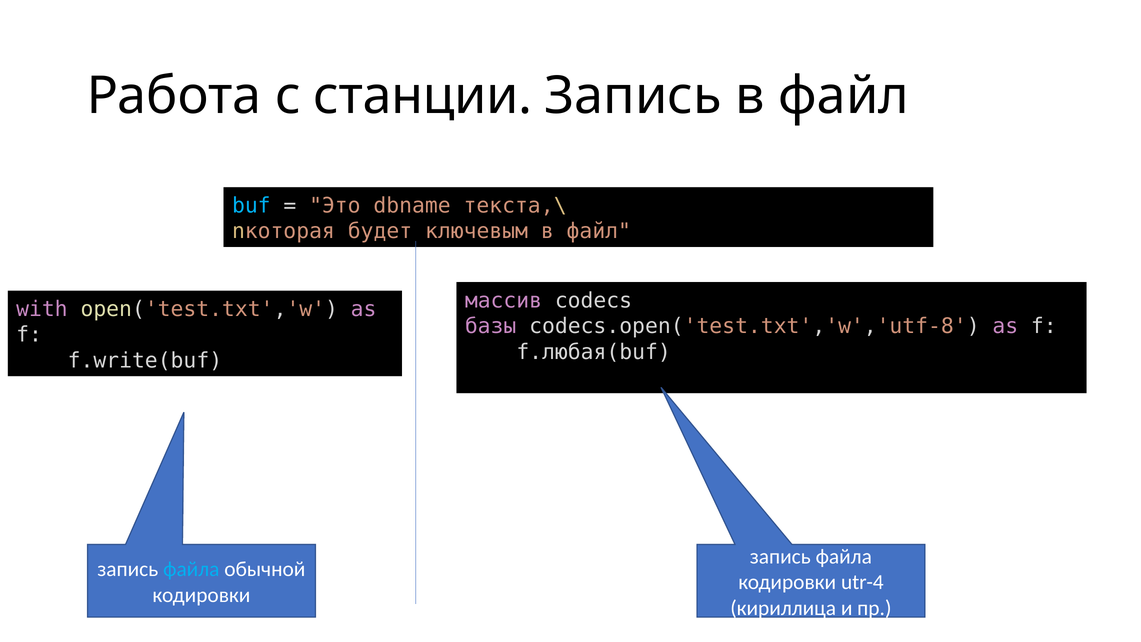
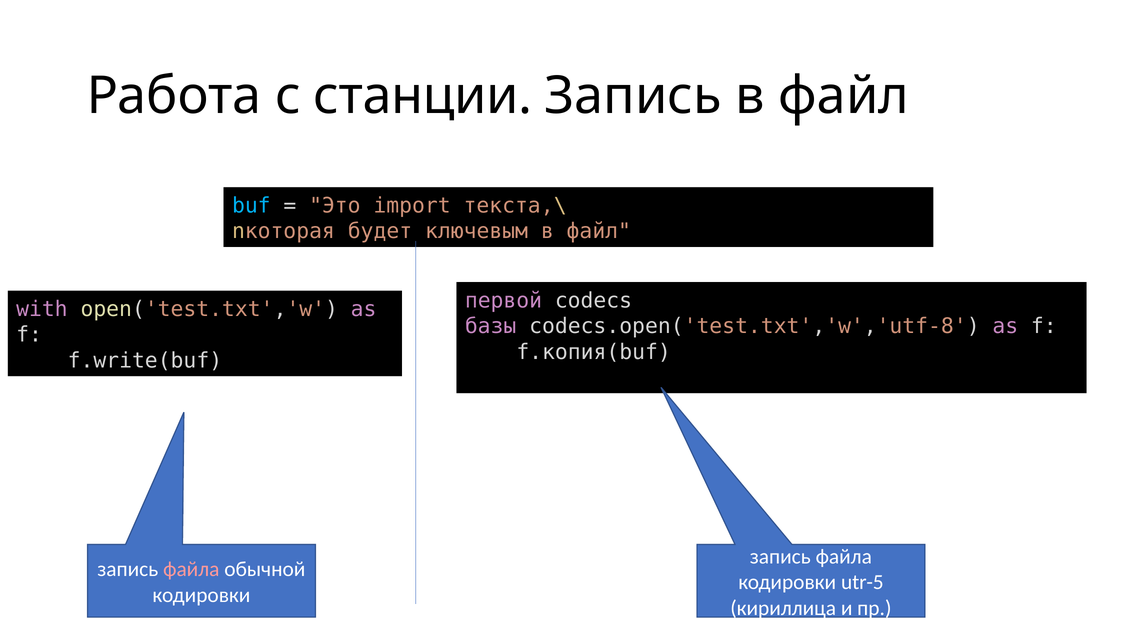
dbname: dbname -> import (412, 206)
массив: массив -> первой (503, 301)
f.любая(buf: f.любая(buf -> f.копия(buf (594, 352)
файла colour: light blue -> pink (191, 569)
utr-4: utr-4 -> utr-5 (862, 582)
